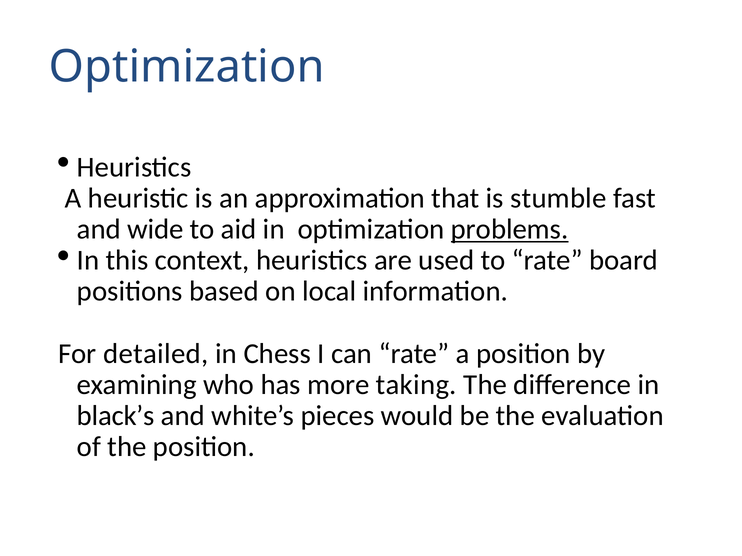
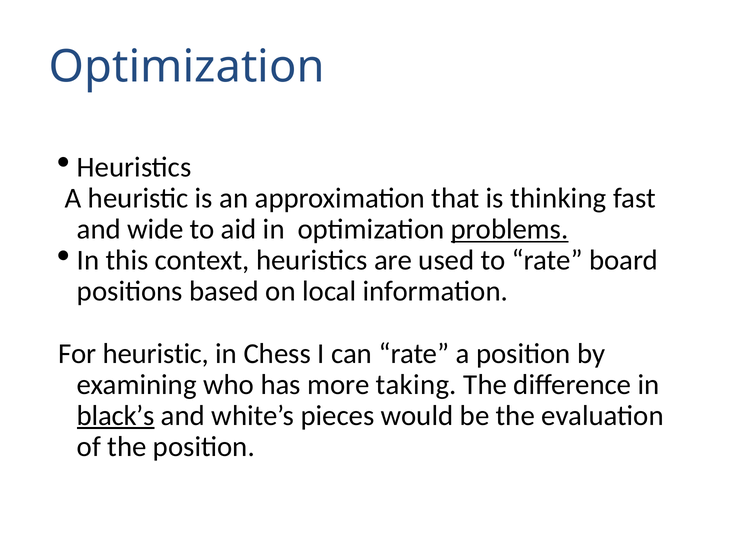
stumble: stumble -> thinking (558, 198)
For detailed: detailed -> heuristic (156, 354)
black’s underline: none -> present (116, 416)
